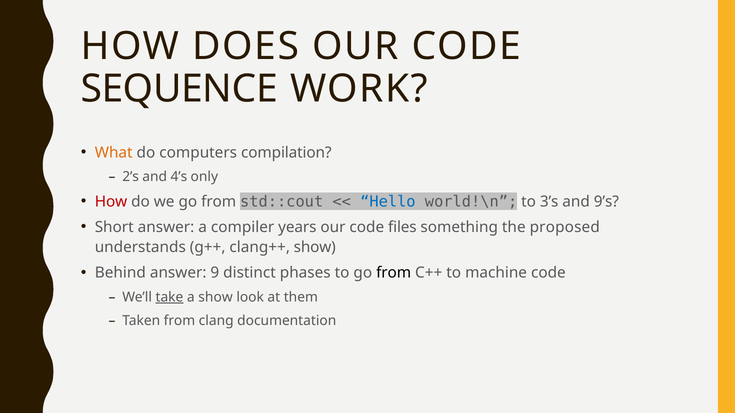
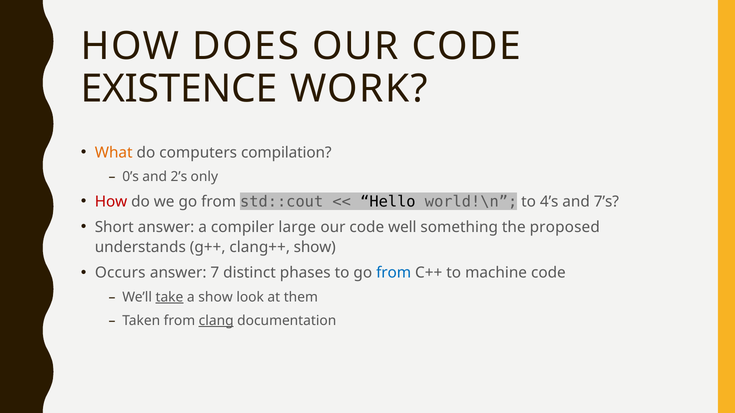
SEQUENCE: SEQUENCE -> EXISTENCE (179, 89)
2’s: 2’s -> 0’s (131, 177)
4’s: 4’s -> 2’s (179, 177)
Hello colour: blue -> black (388, 202)
3’s: 3’s -> 4’s (549, 202)
9’s: 9’s -> 7’s (606, 202)
years: years -> large (297, 227)
files: files -> well (402, 227)
Behind: Behind -> Occurs (120, 273)
9: 9 -> 7 (215, 273)
from colour: black -> blue (394, 273)
clang underline: none -> present (216, 321)
